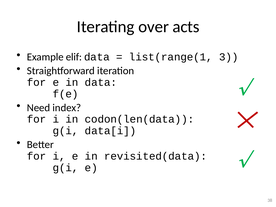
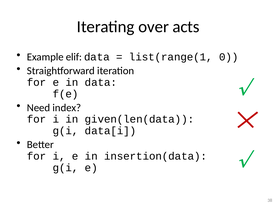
3: 3 -> 0 (229, 57)
codon(len(data: codon(len(data -> given(len(data (139, 119)
revisited(data: revisited(data -> insertion(data (155, 156)
